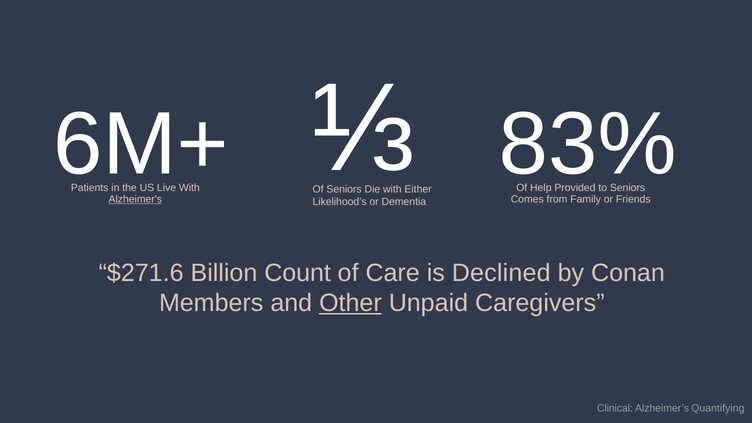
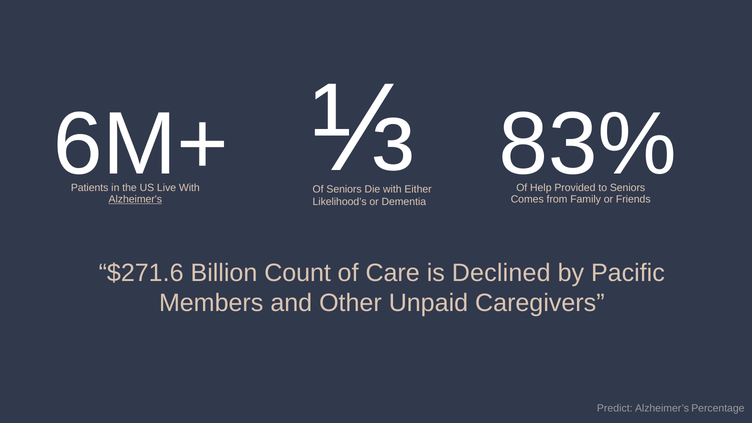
Conan: Conan -> Pacific (628, 273)
Other underline: present -> none (350, 303)
Clinical: Clinical -> Predict (615, 408)
Quantifying: Quantifying -> Percentage (718, 408)
